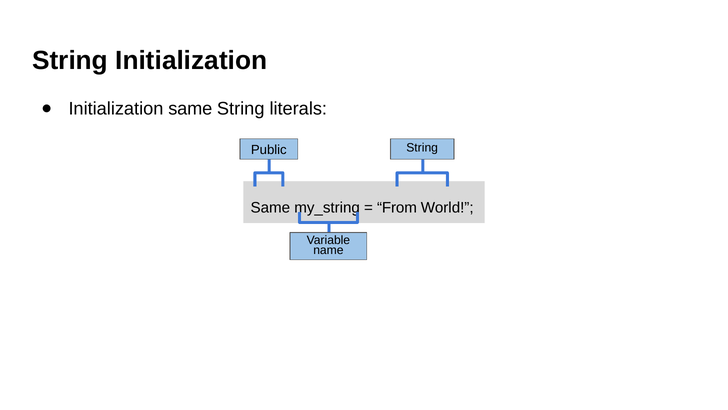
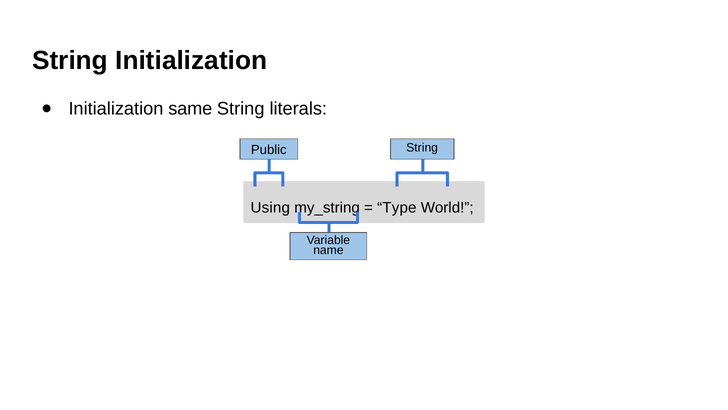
Same: Same -> Using (270, 207)
From: From -> Type (397, 207)
